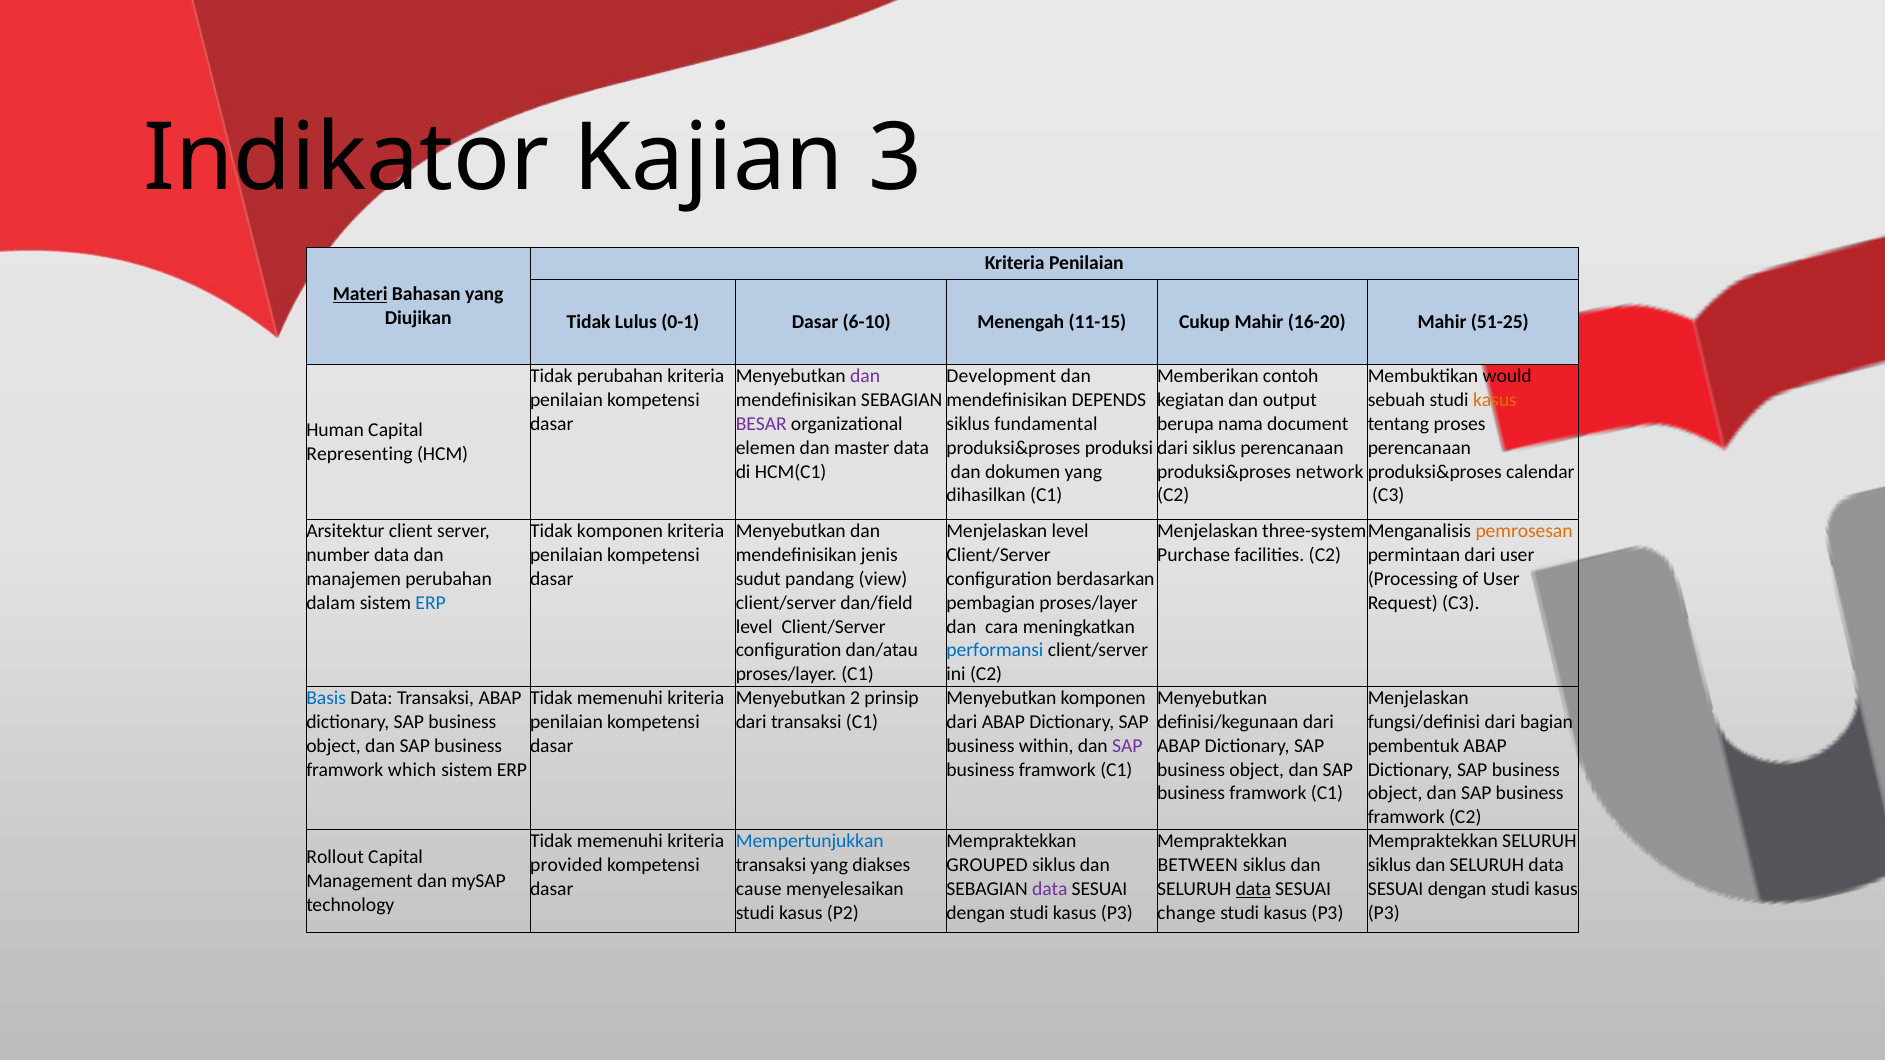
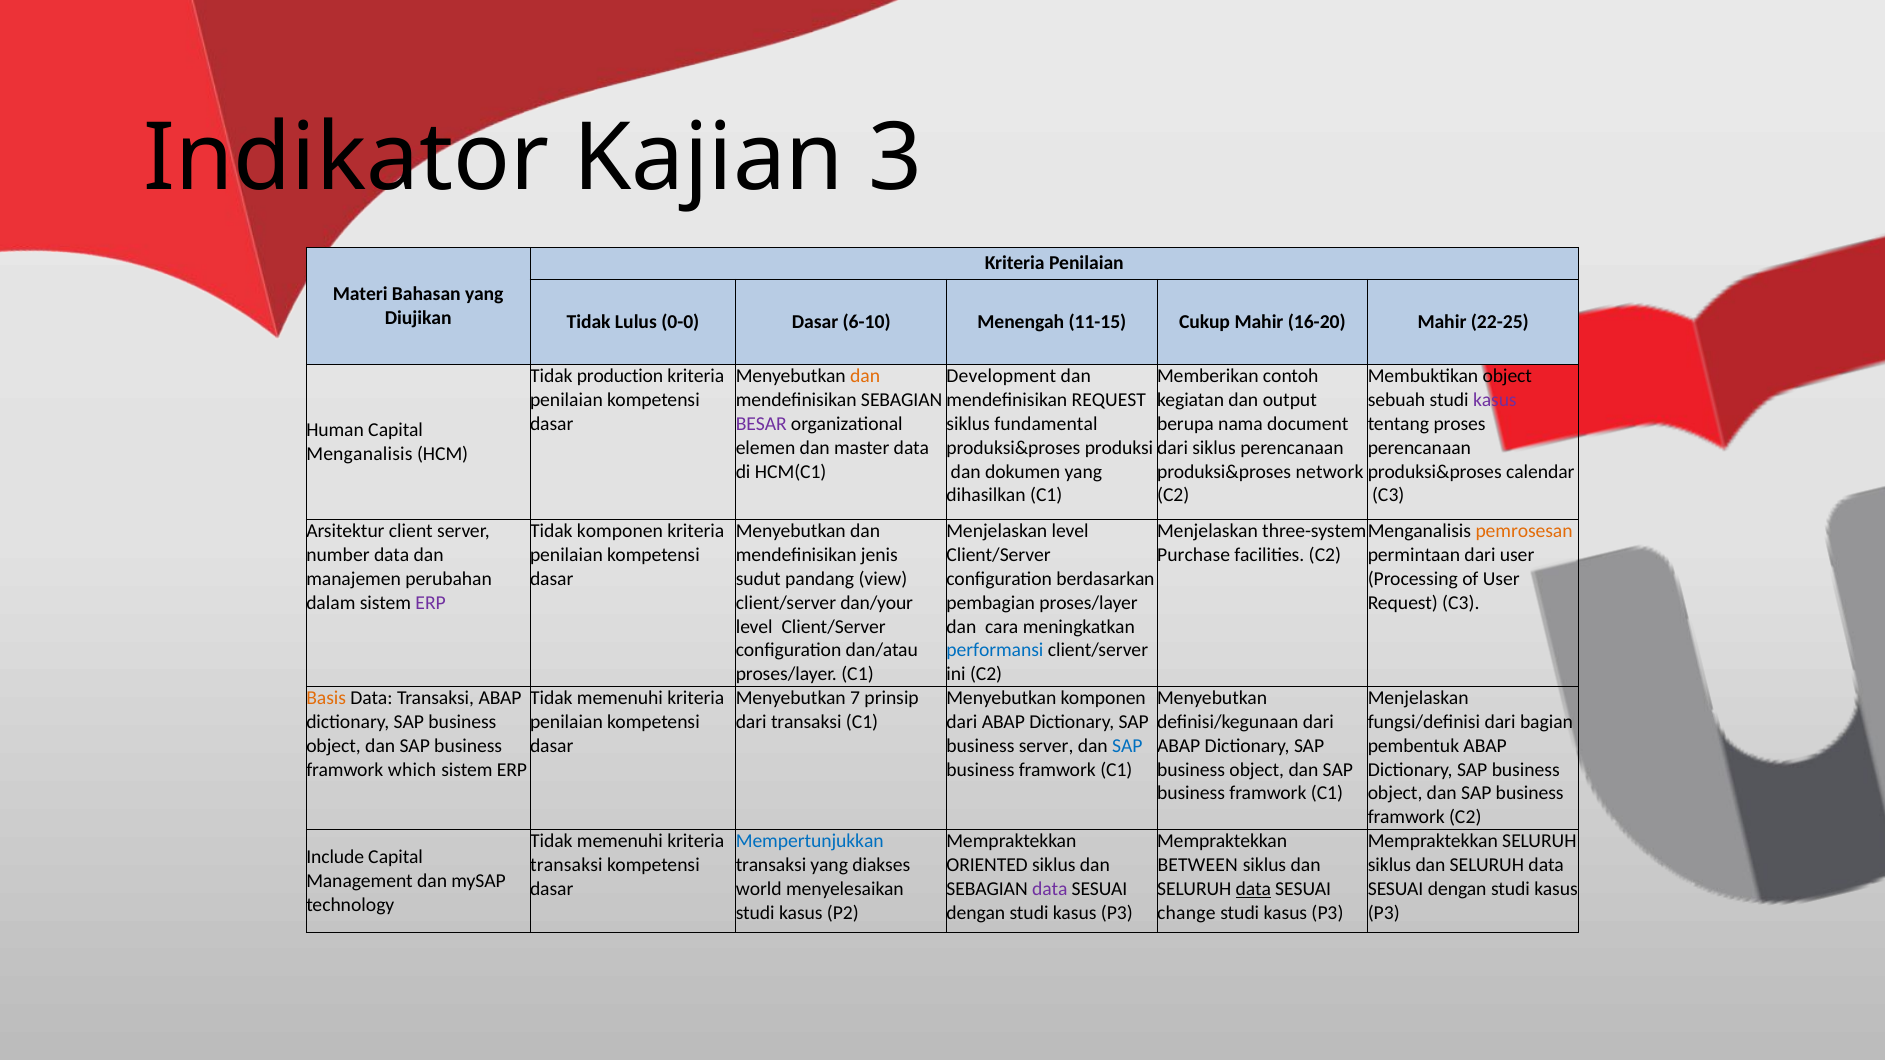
Materi underline: present -> none (360, 294)
0-1: 0-1 -> 0-0 (680, 322)
51-25: 51-25 -> 22-25 (1500, 322)
Tidak perubahan: perubahan -> production (620, 377)
dan colour: purple -> orange (865, 377)
Membuktikan would: would -> object (1507, 377)
mendefinisikan DEPENDS: DEPENDS -> REQUEST (1109, 400)
kasus colour: orange -> purple (1495, 400)
Representing: Representing -> Menganalisis (359, 454)
ERP colour: blue -> purple (431, 603)
dan/field: dan/field -> dan/your (877, 603)
Basis colour: blue -> orange (326, 698)
2: 2 -> 7 (855, 698)
business within: within -> server (1046, 746)
SAP colour: purple -> blue (1127, 746)
Rollout: Rollout -> Include (335, 857)
provided: provided -> transaksi (566, 865)
GROUPED: GROUPED -> ORIENTED (987, 865)
cause: cause -> world (759, 889)
